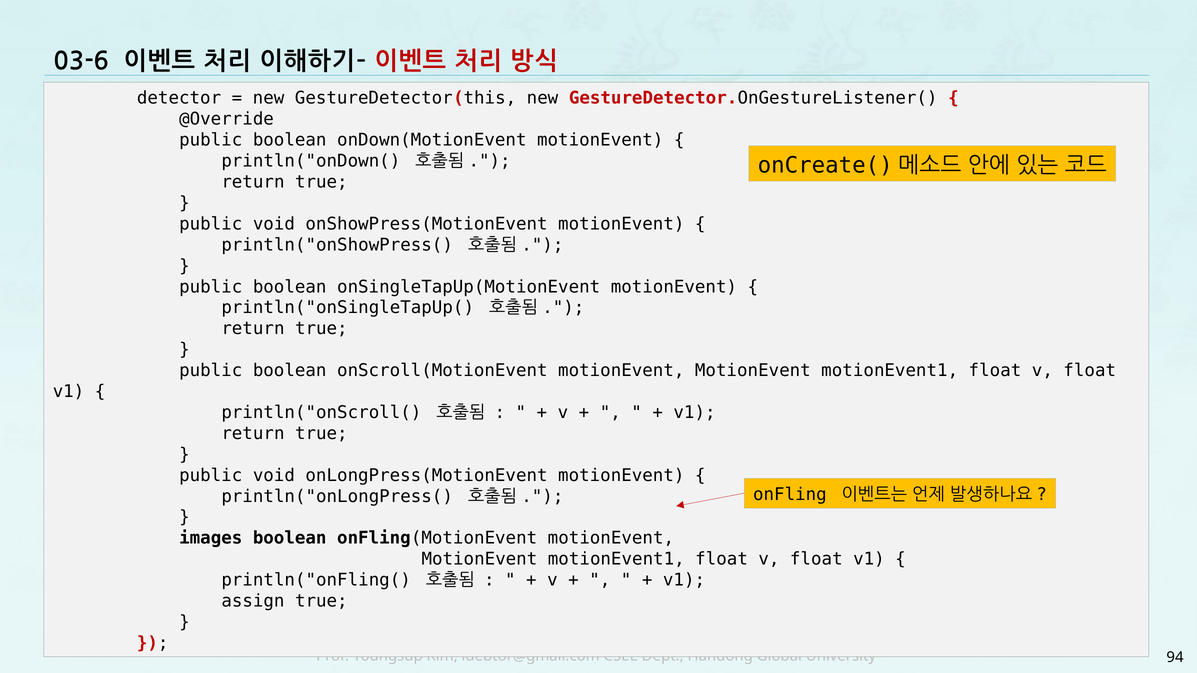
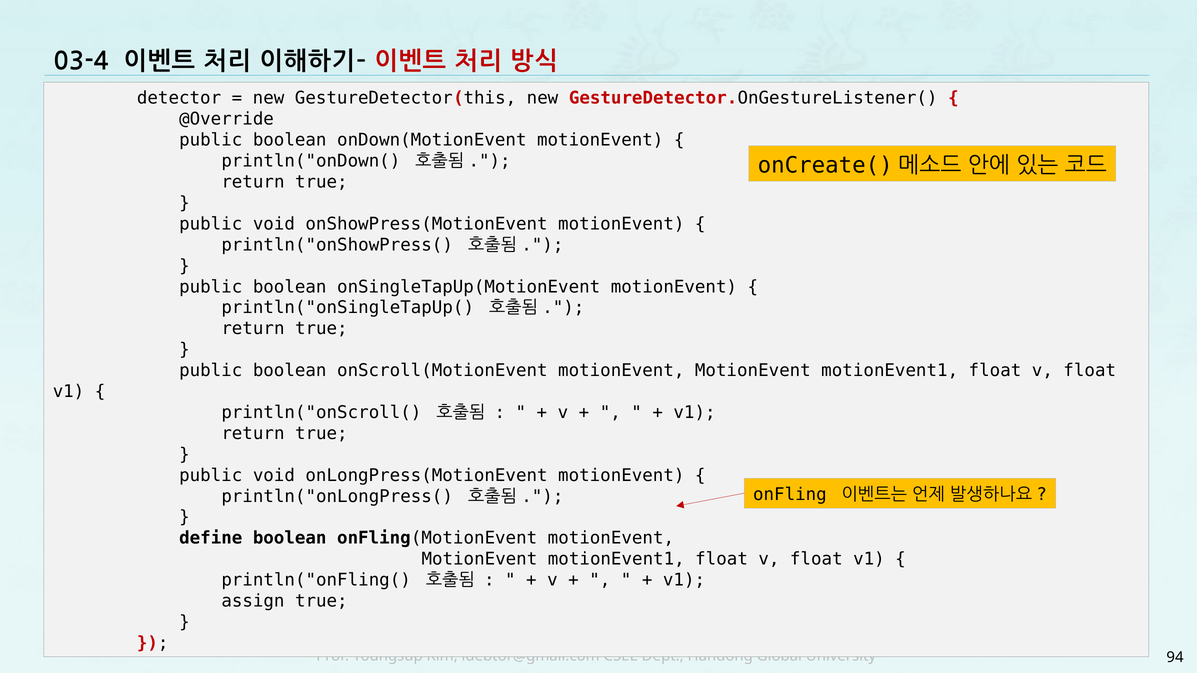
03-6: 03-6 -> 03-4 (81, 61)
images: images -> define (211, 538)
